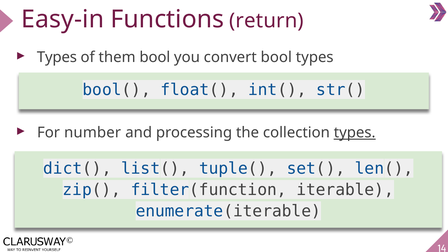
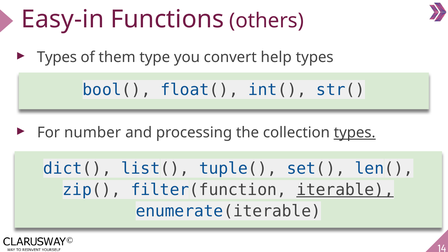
return: return -> others (267, 21)
them bool: bool -> type (155, 57)
convert bool: bool -> help (276, 57)
iterable underline: none -> present (345, 190)
